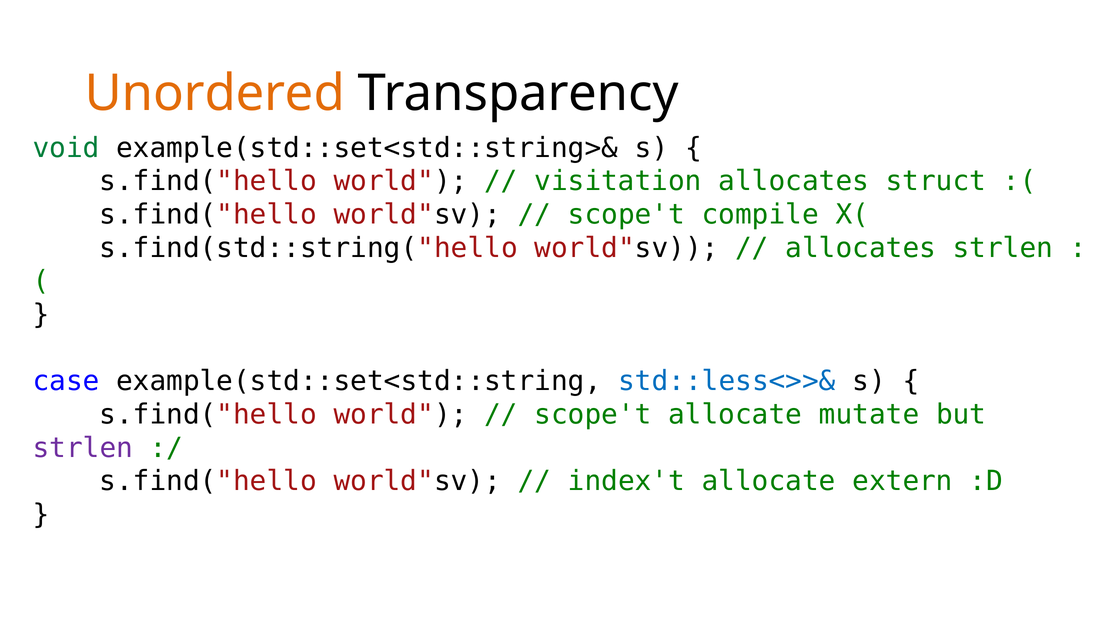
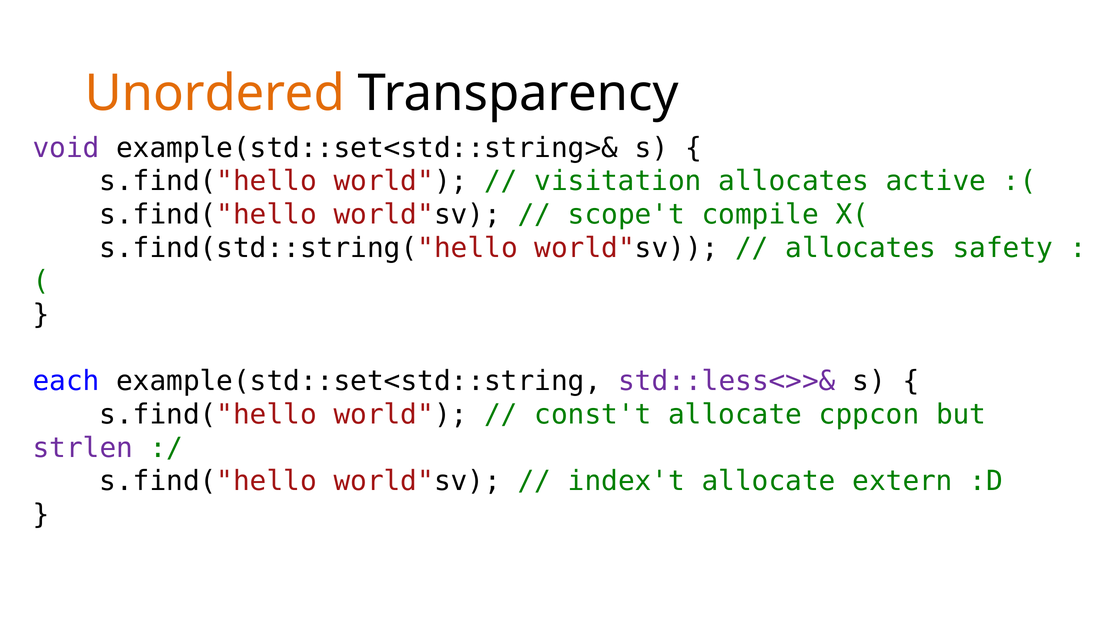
void colour: green -> purple (66, 148)
struct: struct -> active (936, 181)
allocates strlen: strlen -> safety (1003, 248)
case: case -> each (66, 382)
std::less<>>& colour: blue -> purple (727, 382)
scope't: scope't -> const't (593, 415)
mutate: mutate -> cppcon (869, 415)
